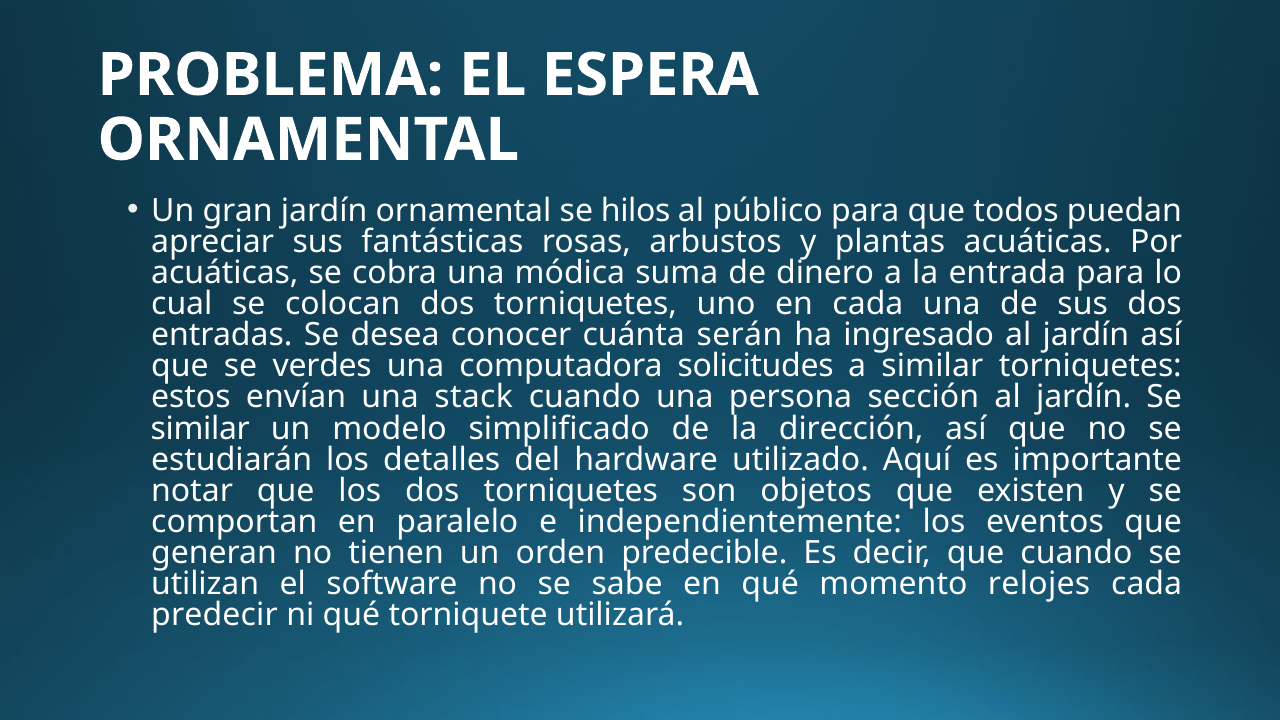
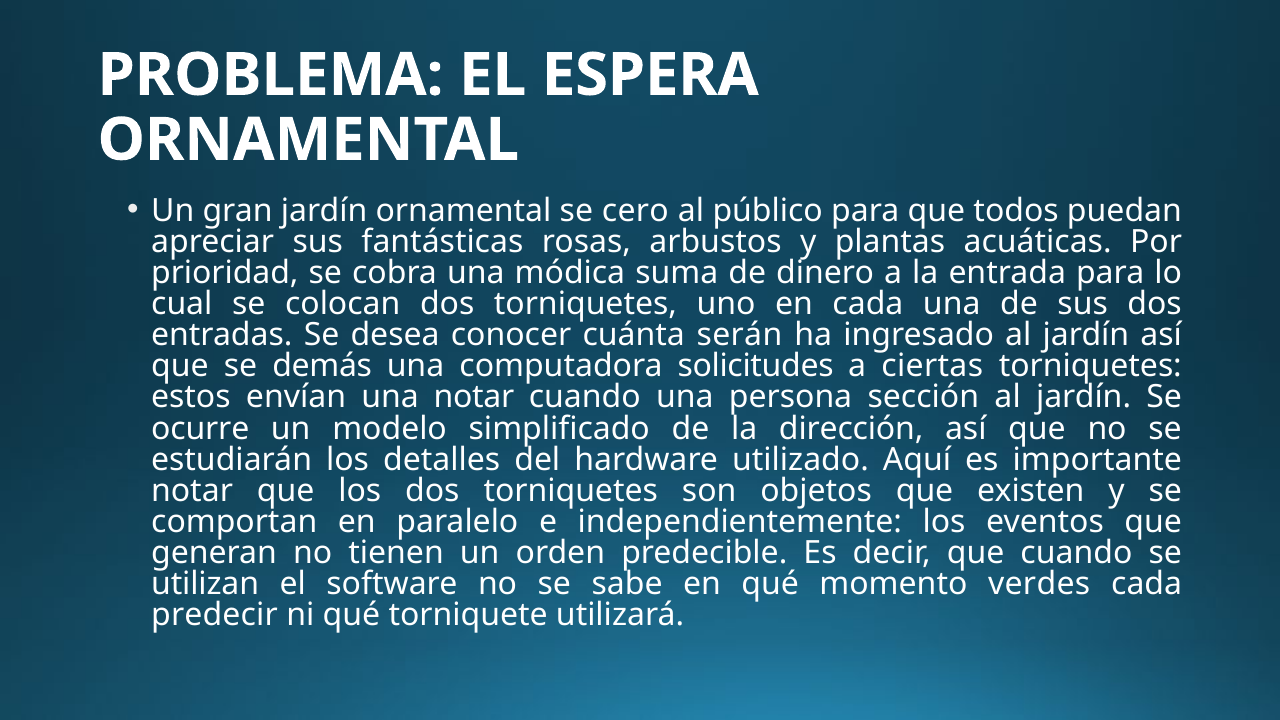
hilos: hilos -> cero (635, 211)
acuáticas: acuáticas -> prioridad (225, 273)
verdes: verdes -> demás (322, 366)
a similar: similar -> ciertas (932, 366)
una stack: stack -> notar (474, 397)
similar: similar -> ocurre (200, 428)
relojes: relojes -> verdes (1039, 584)
